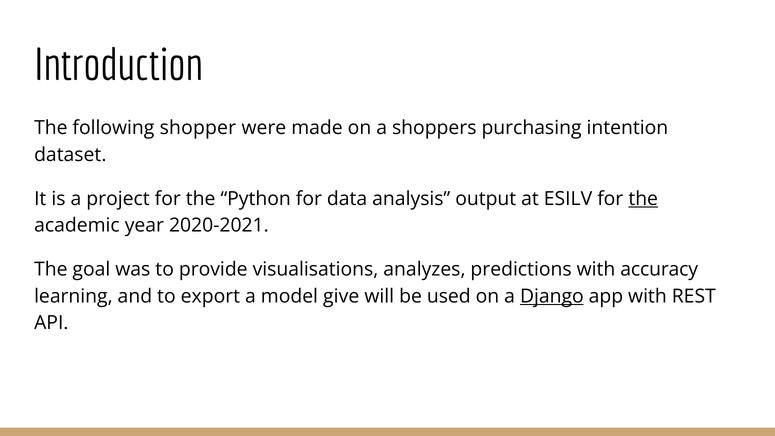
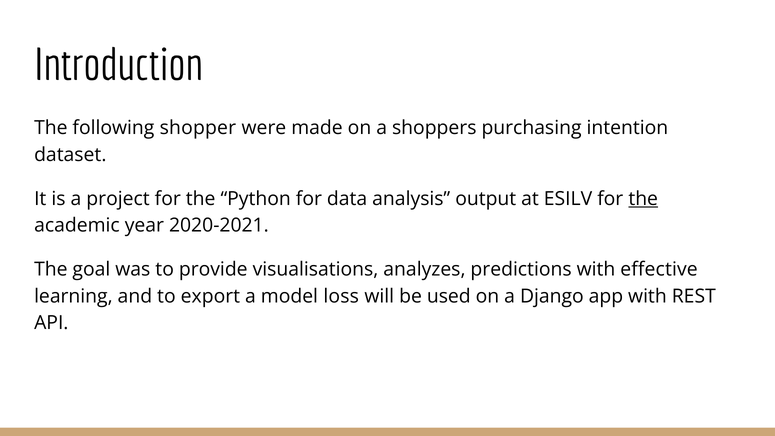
accuracy: accuracy -> effective (659, 269)
give: give -> loss (341, 296)
Django underline: present -> none (552, 296)
